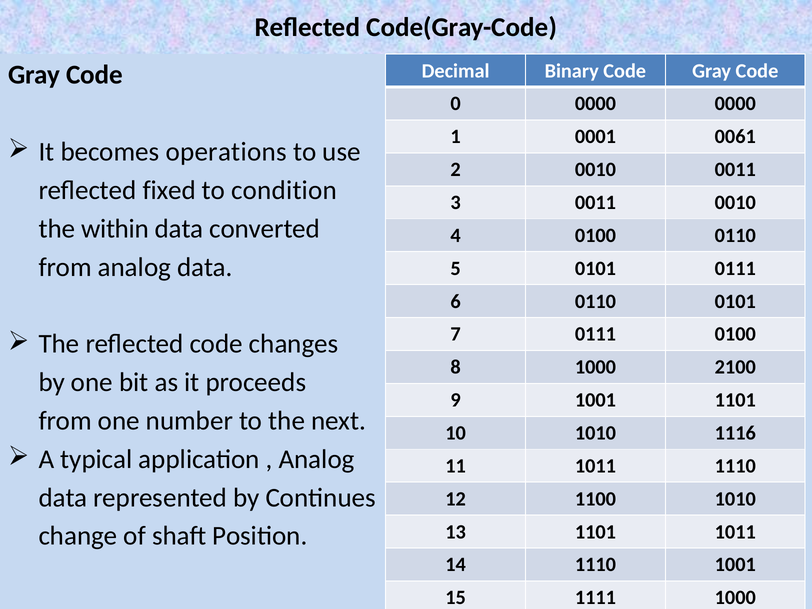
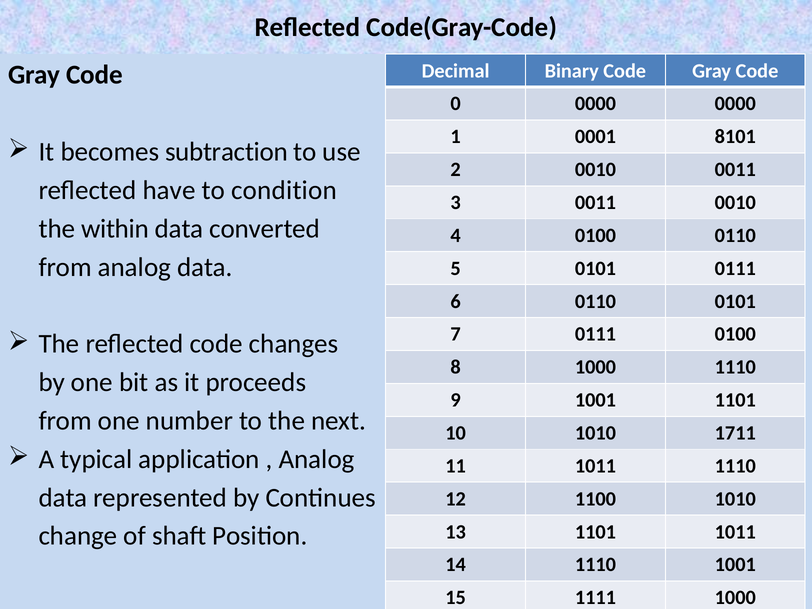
0061: 0061 -> 8101 (735, 137)
operations: operations -> subtraction (226, 152)
fixed: fixed -> have (169, 190)
1000 2100: 2100 -> 1110 (735, 367)
1116: 1116 -> 1711 (735, 433)
